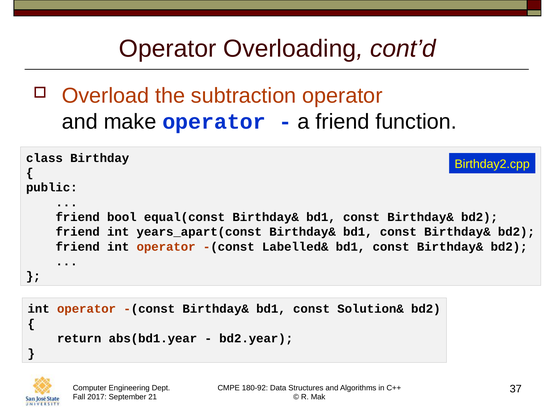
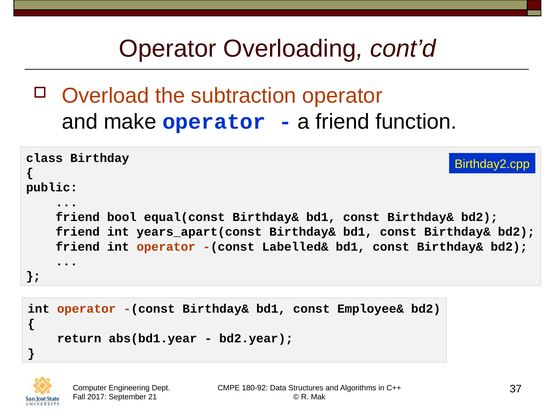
Solution&: Solution& -> Employee& (371, 309)
